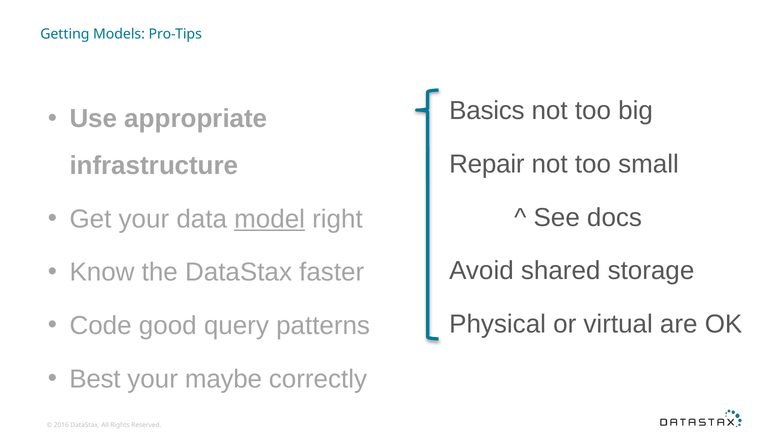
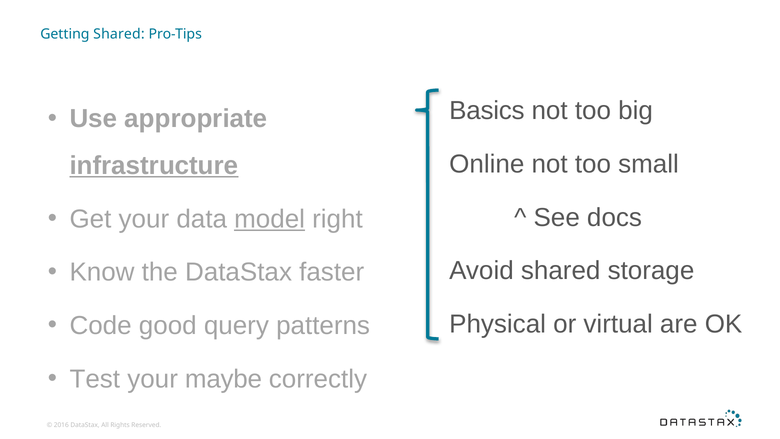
Getting Models: Models -> Shared (119, 34)
Repair: Repair -> Online (487, 164)
infrastructure underline: none -> present (154, 166)
Best: Best -> Test (95, 379)
